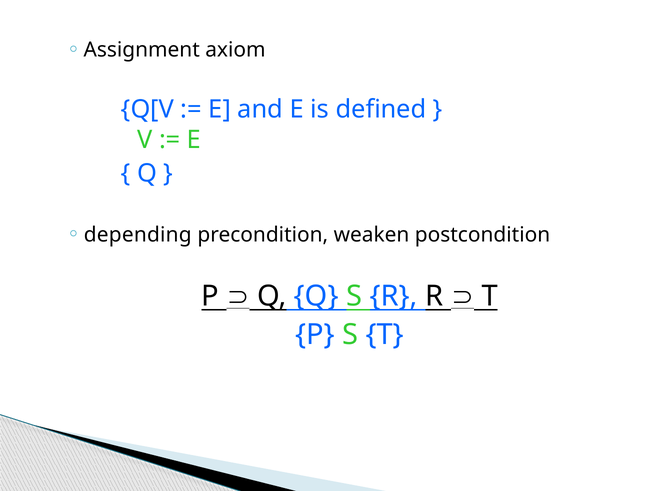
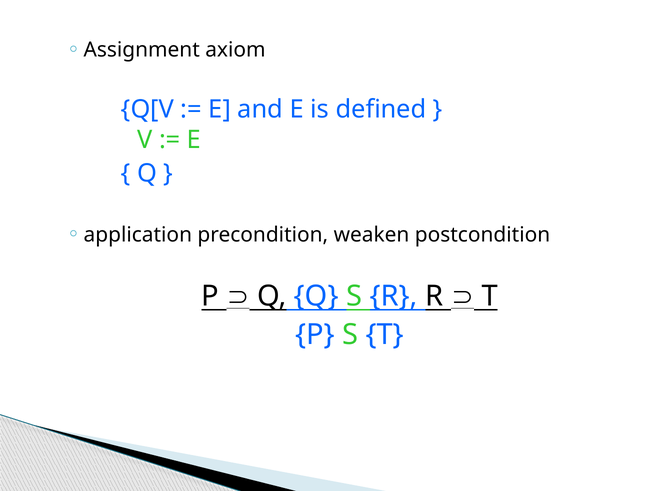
depending: depending -> application (138, 234)
